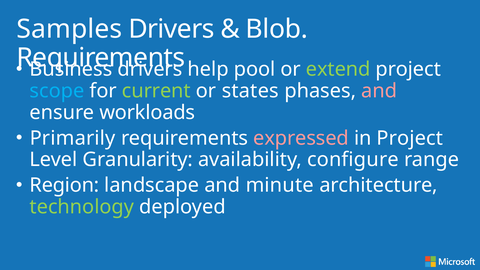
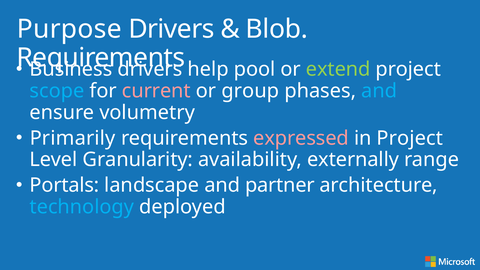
Samples: Samples -> Purpose (69, 29)
current colour: light green -> pink (156, 91)
states: states -> group (250, 91)
and colour: pink -> light blue (379, 91)
workloads: workloads -> volumetry (147, 113)
configure: configure -> externally (353, 160)
Region: Region -> Portals (64, 185)
minute: minute -> partner (280, 185)
technology colour: light green -> light blue (82, 207)
